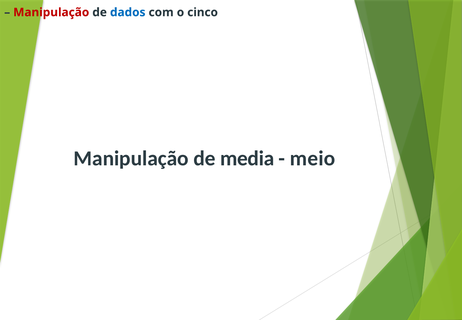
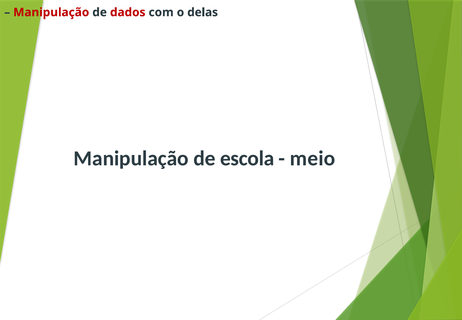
dados colour: blue -> red (128, 12)
cinco: cinco -> delas (203, 12)
media: media -> escola (247, 158)
